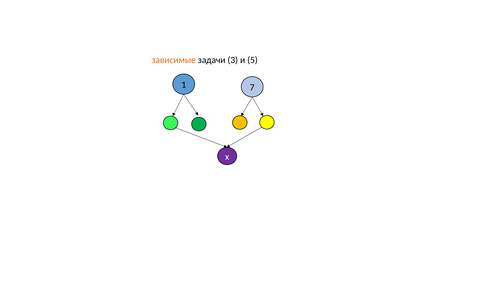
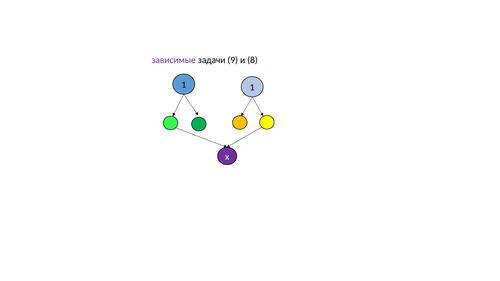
зависимые colour: orange -> purple (174, 60)
3: 3 -> 9 (233, 60)
5: 5 -> 8 (252, 60)
1 7: 7 -> 1 (252, 87)
